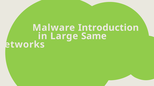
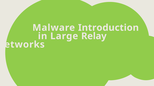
Same: Same -> Relay (94, 36)
